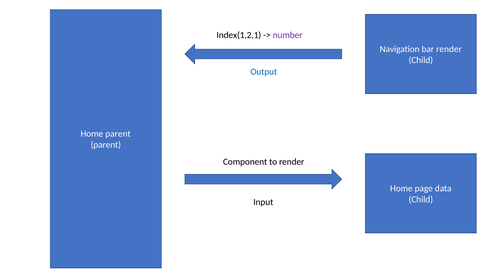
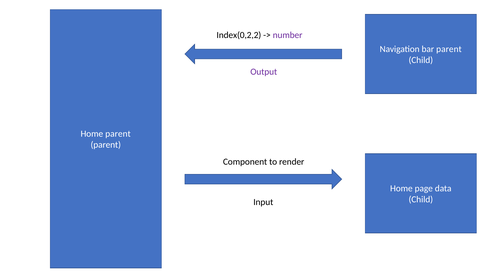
Index(1,2,1: Index(1,2,1 -> Index(0,2,2 (239, 35)
bar render: render -> parent (449, 49)
Output colour: blue -> purple (264, 72)
